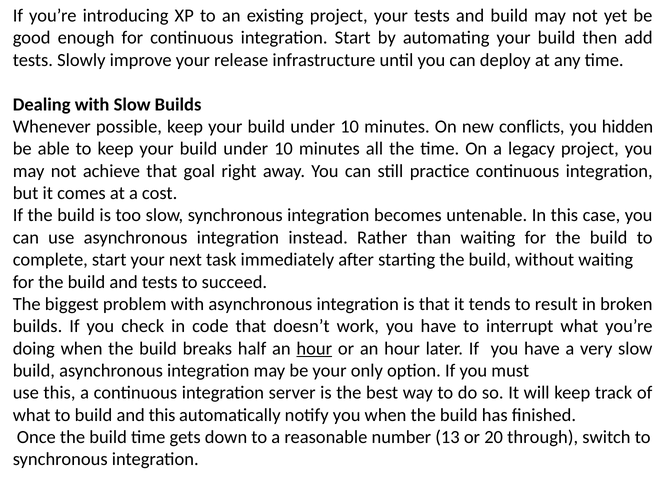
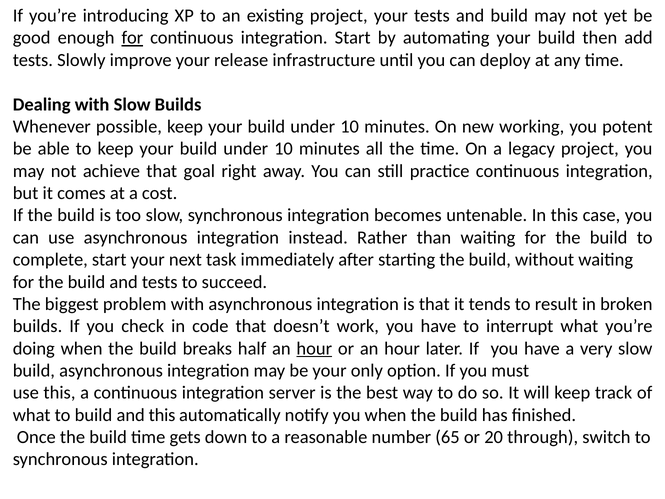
for underline: none -> present (132, 38)
conflicts: conflicts -> working (532, 127)
hidden: hidden -> potent (627, 127)
13: 13 -> 65 (447, 437)
